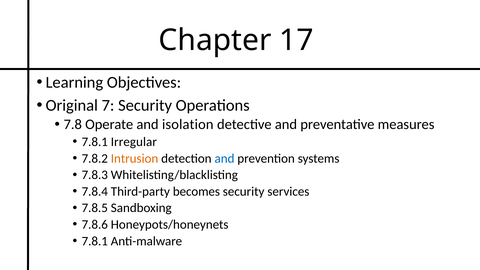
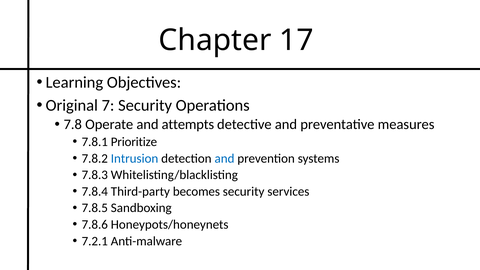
isolation: isolation -> attempts (188, 125)
Irregular: Irregular -> Prioritize (134, 142)
Intrusion colour: orange -> blue (135, 158)
7.8.1: 7.8.1 -> 7.2.1 (95, 241)
